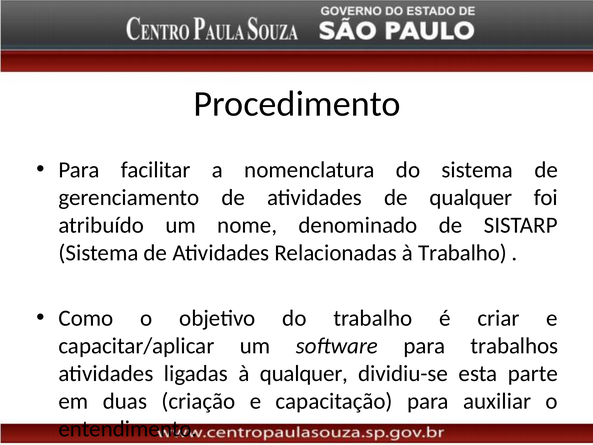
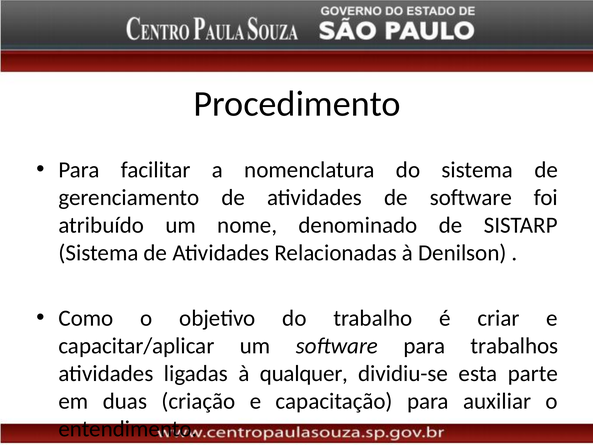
de qualquer: qualquer -> software (471, 197)
à Trabalho: Trabalho -> Denilson (462, 253)
